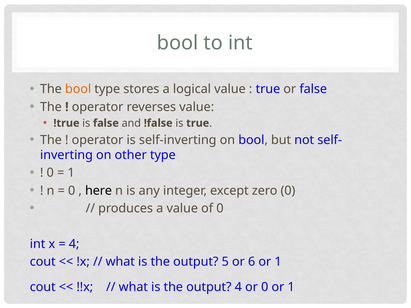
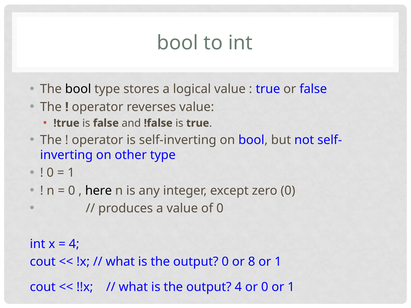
bool colour: orange -> black (78, 89)
output 5: 5 -> 0 (225, 262)
6: 6 -> 8 (252, 262)
